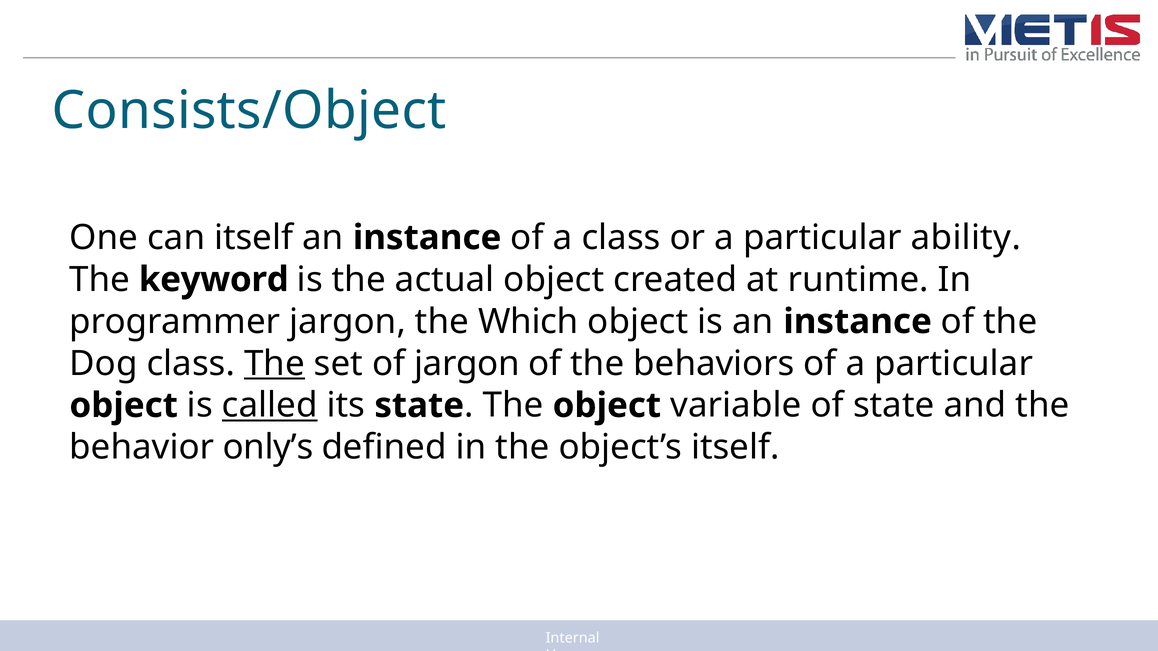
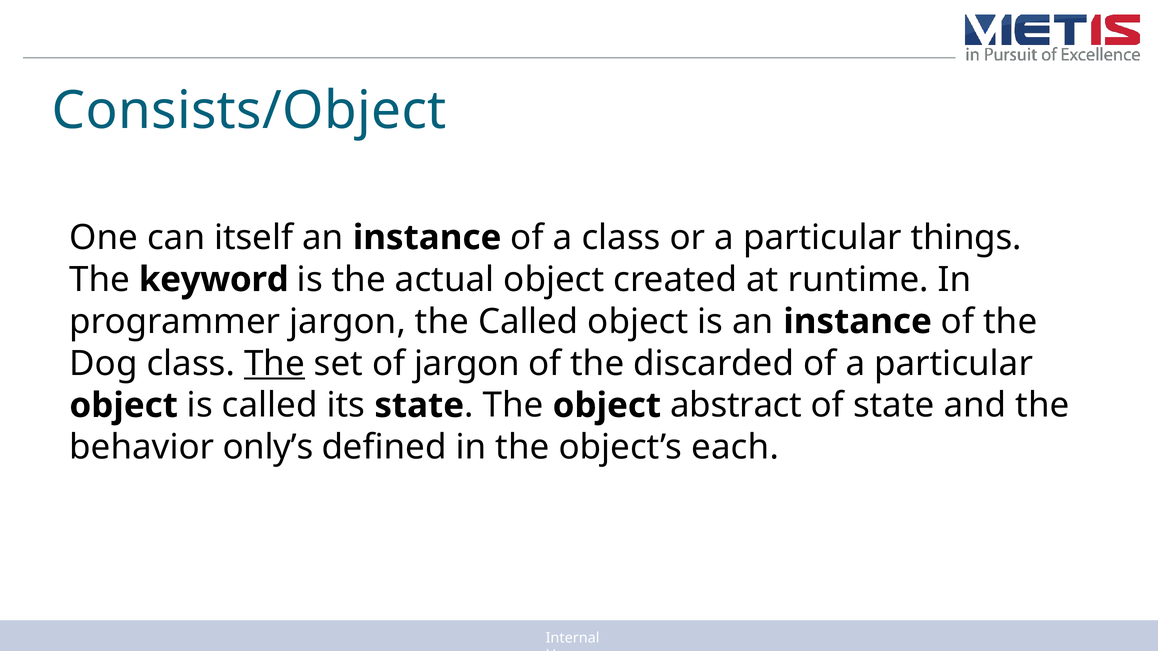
ability: ability -> things (966, 238)
the Which: Which -> Called (528, 322)
behaviors: behaviors -> discarded (714, 364)
called underline: present -> none (270, 406)
variable: variable -> abstract (736, 406)
object’s itself: itself -> each (735, 448)
